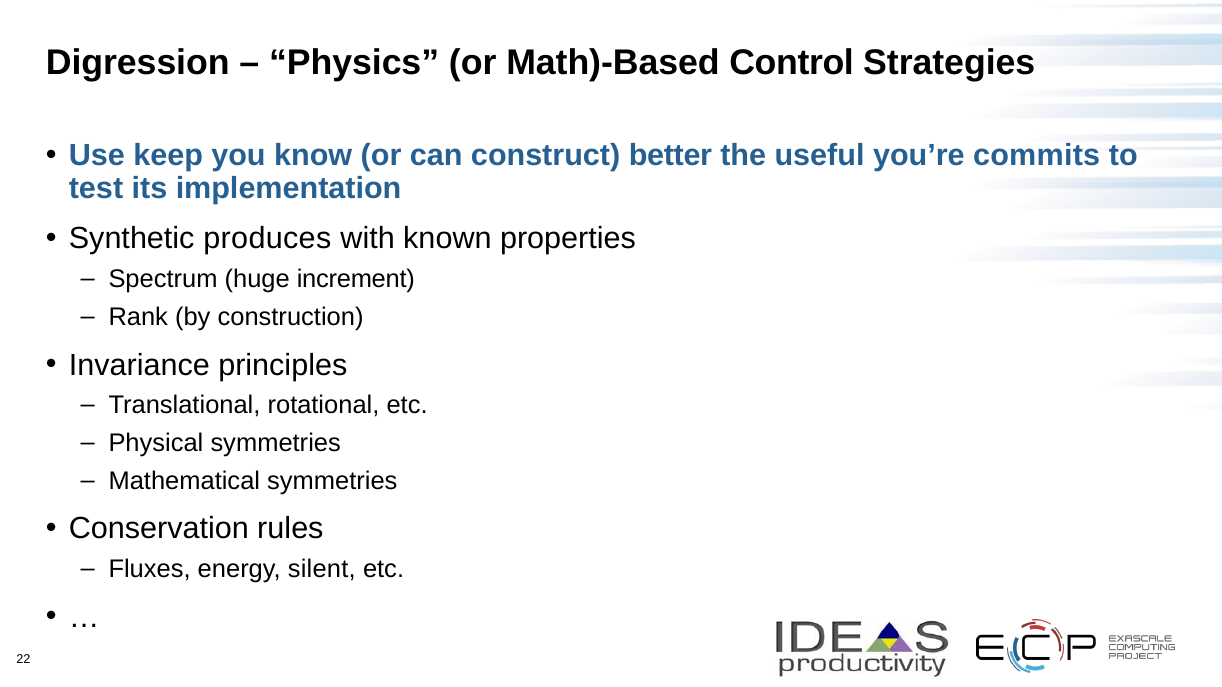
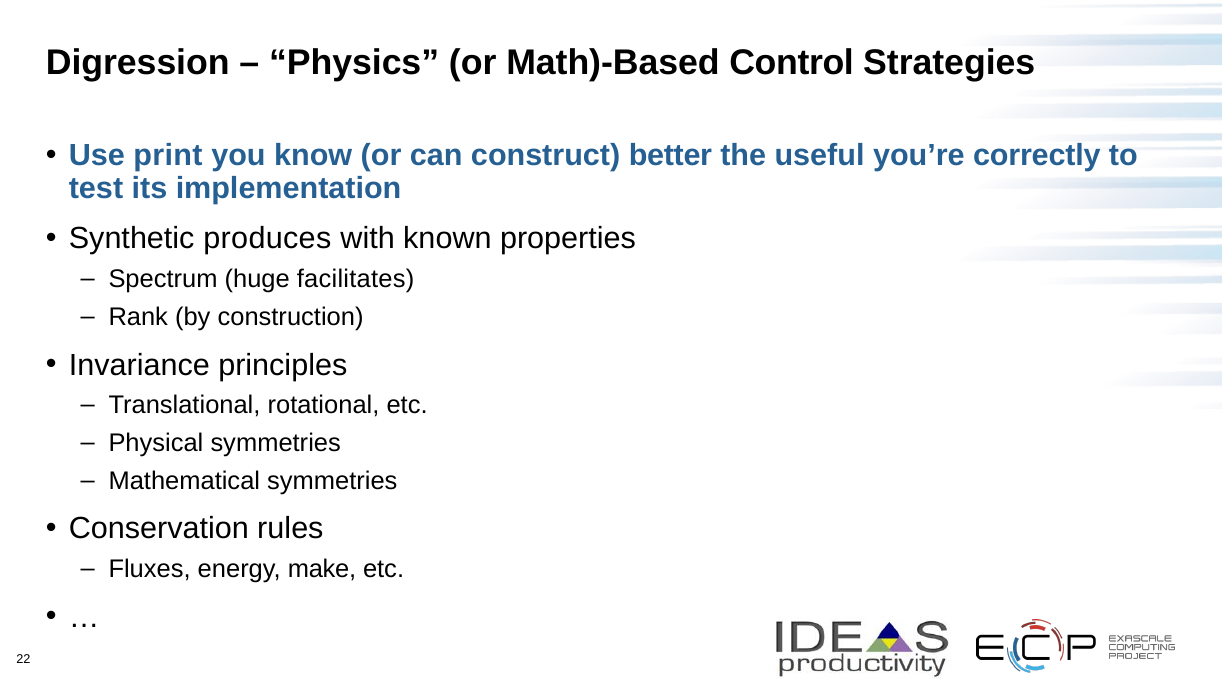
keep: keep -> print (168, 155)
commits: commits -> correctly (1037, 155)
increment: increment -> facilitates (356, 280)
silent: silent -> make (322, 570)
